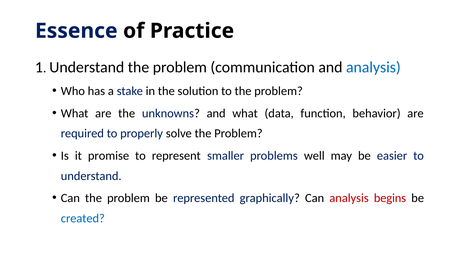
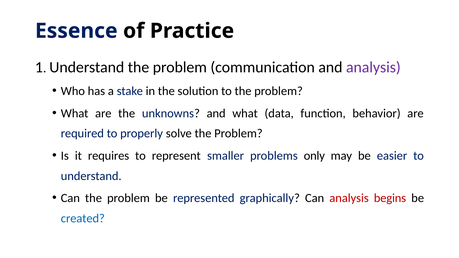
analysis colour: blue -> purple (373, 67)
promise: promise -> requires (109, 156)
well: well -> only (314, 156)
